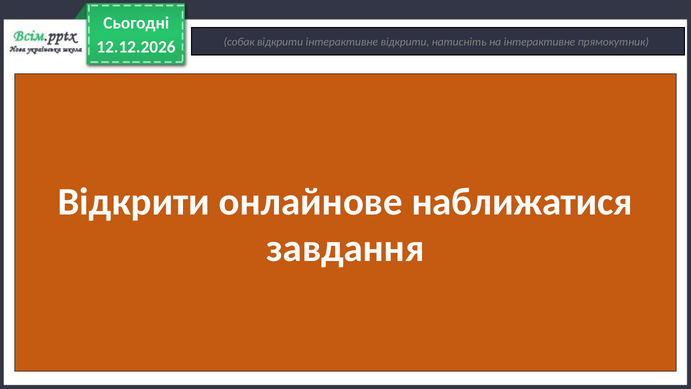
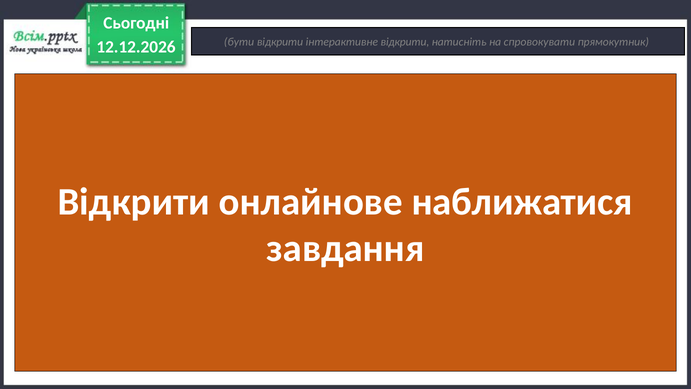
собак: собак -> бути (239, 42)
на інтерактивне: інтерактивне -> спровокувати (539, 42)
